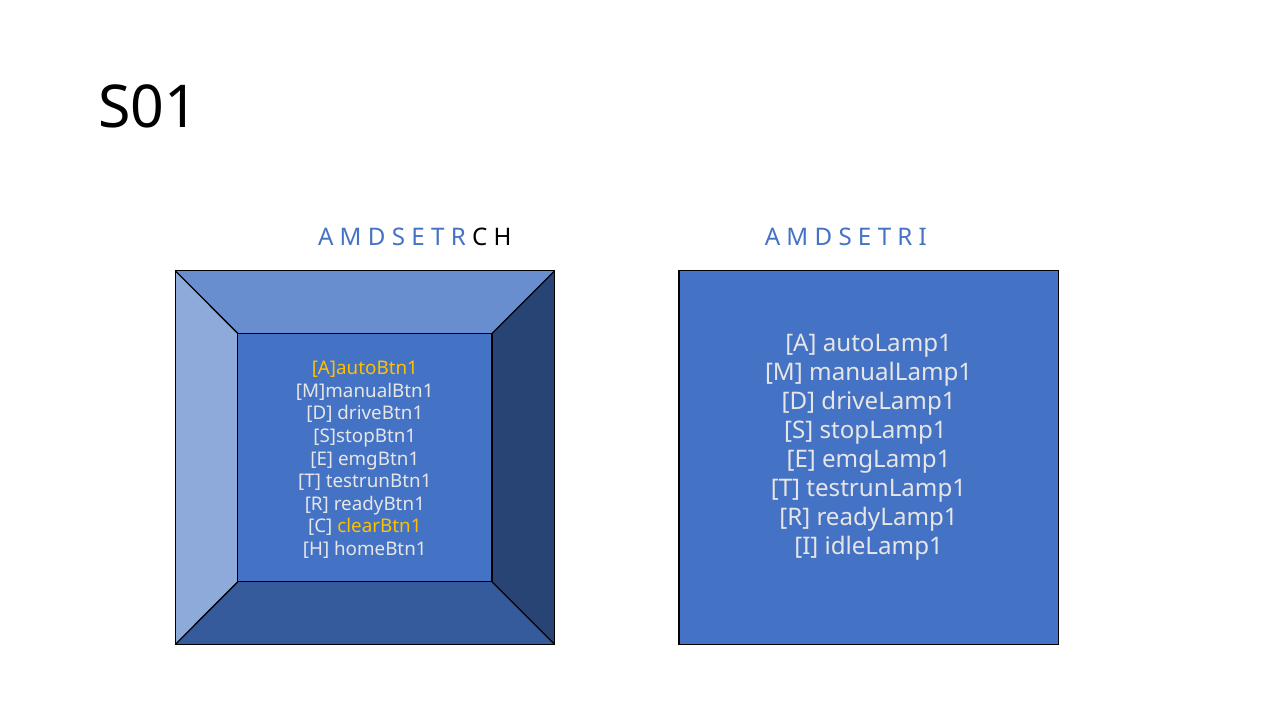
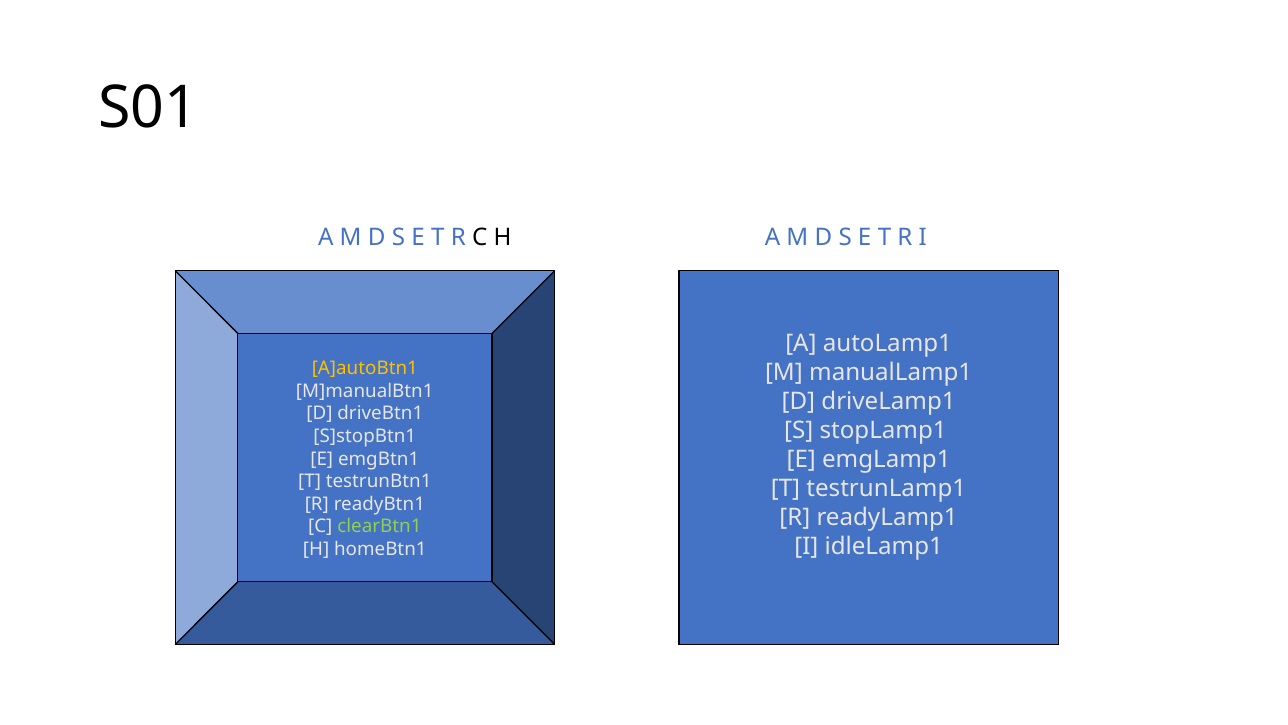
clearBtn1 colour: yellow -> light green (379, 526)
